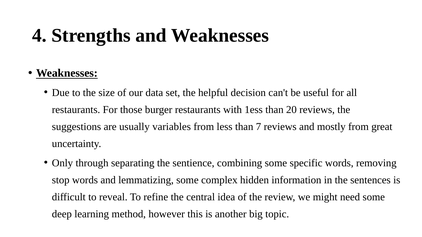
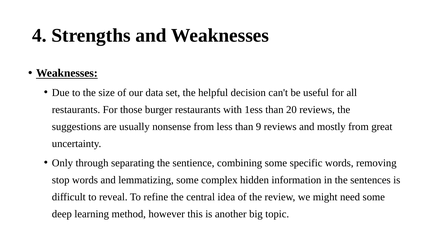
variables: variables -> nonsense (172, 127)
7: 7 -> 9 (259, 127)
